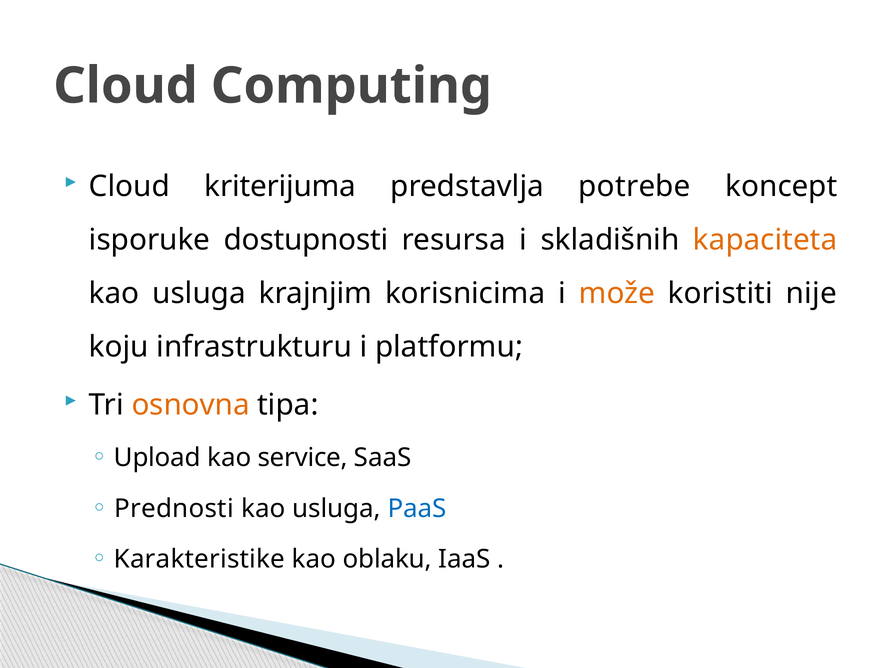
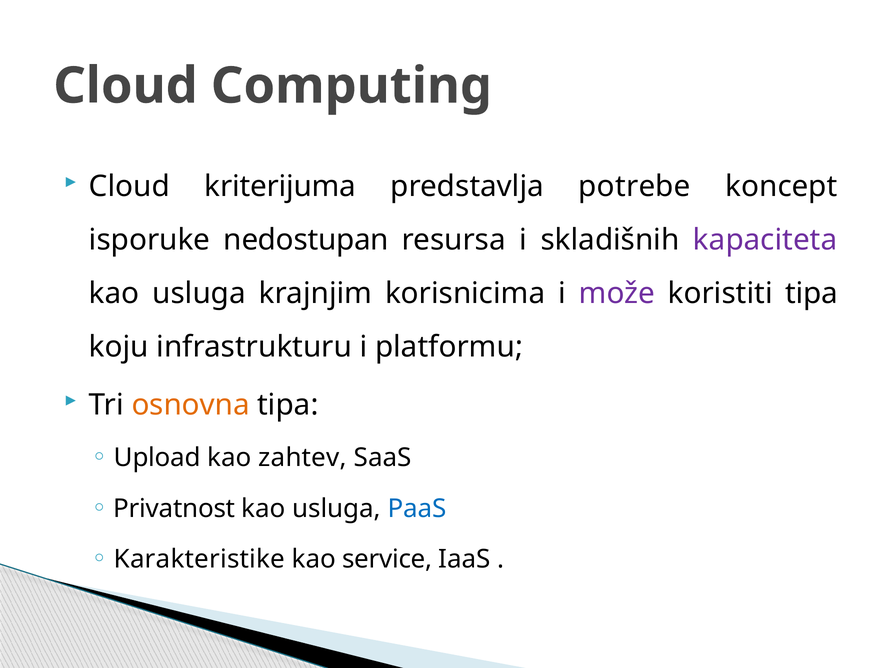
dostupnosti: dostupnosti -> nedostupan (306, 240)
kapaciteta colour: orange -> purple (765, 240)
može colour: orange -> purple (617, 293)
koristiti nije: nije -> tipa (812, 293)
service: service -> zahtev (303, 458)
Prednosti: Prednosti -> Privatnost (174, 509)
oblaku: oblaku -> service (387, 559)
